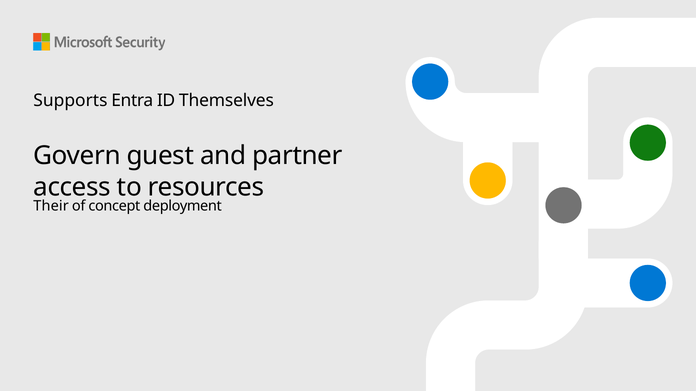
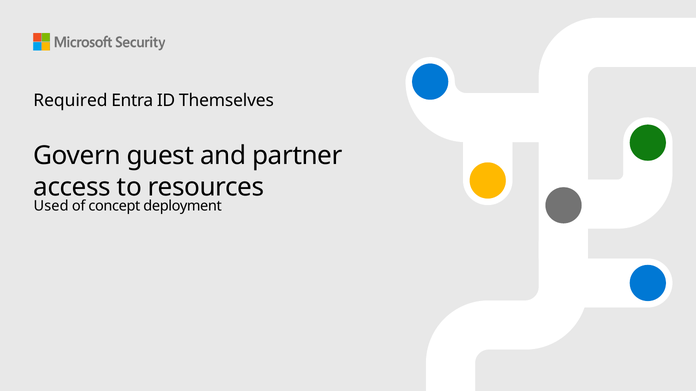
Supports: Supports -> Required (70, 100)
Their: Their -> Used (51, 206)
